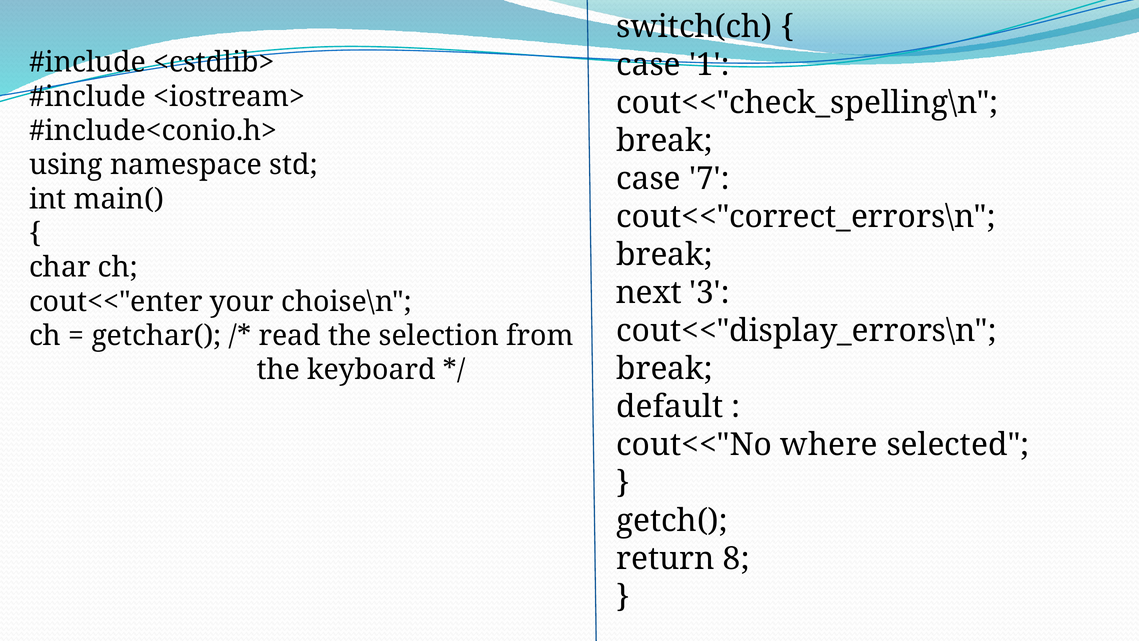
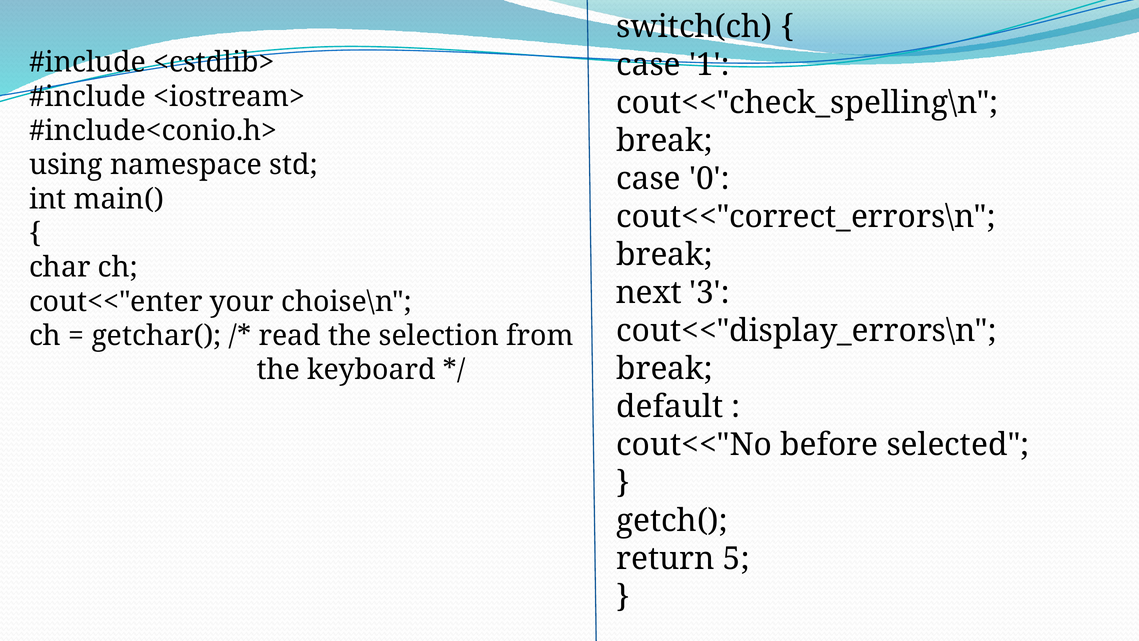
7: 7 -> 0 (710, 179)
where: where -> before (829, 445)
8: 8 -> 5 (736, 559)
